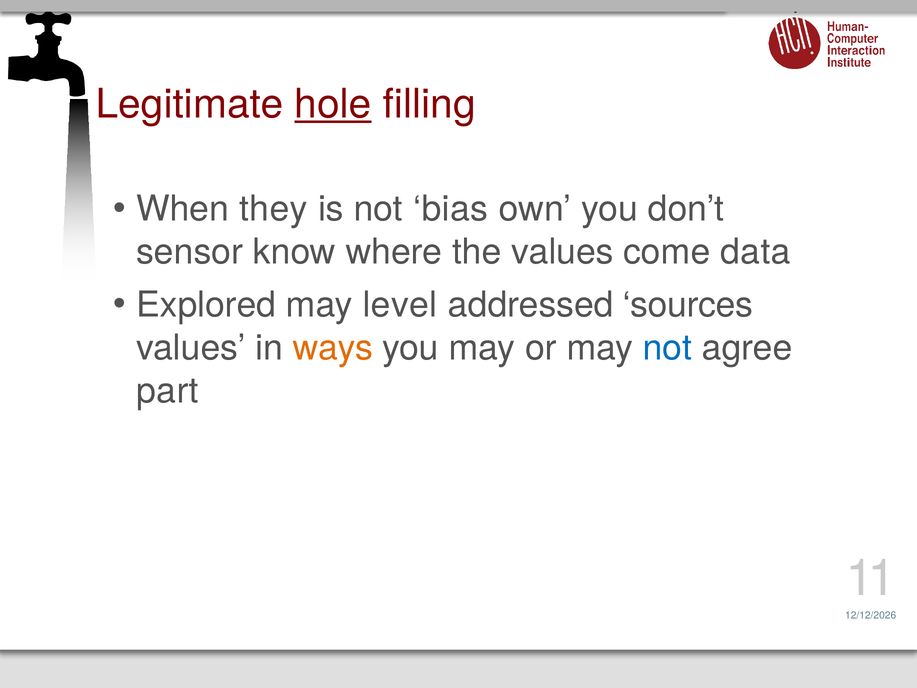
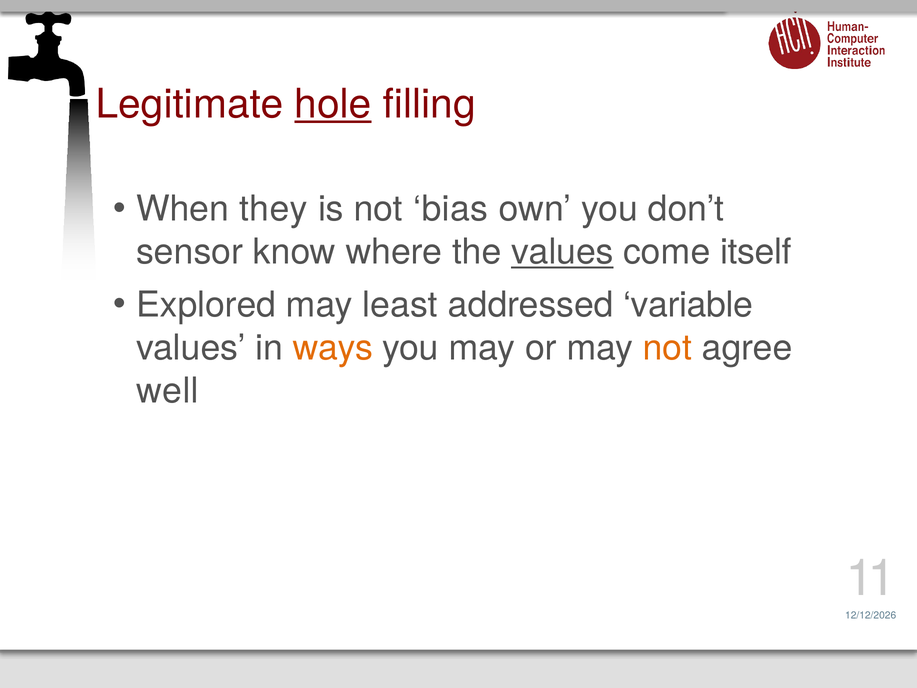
values underline: none -> present (562, 252)
data: data -> itself (756, 252)
level: level -> least (400, 305)
sources: sources -> variable (688, 305)
not colour: blue -> orange (667, 348)
part: part -> well (168, 391)
